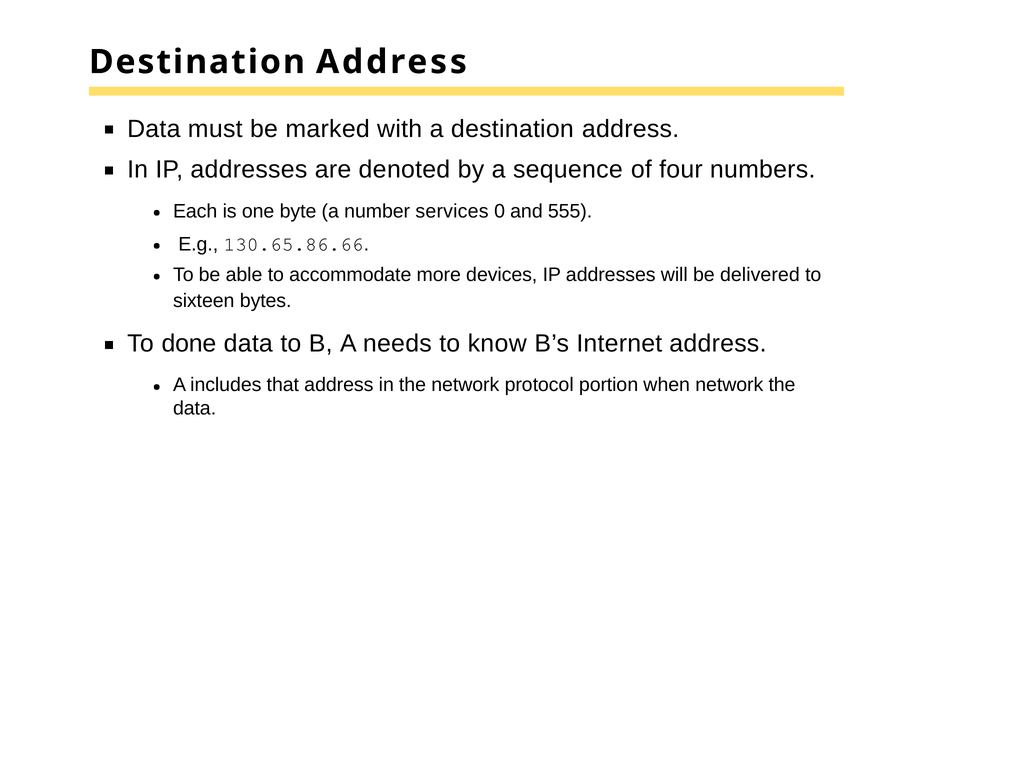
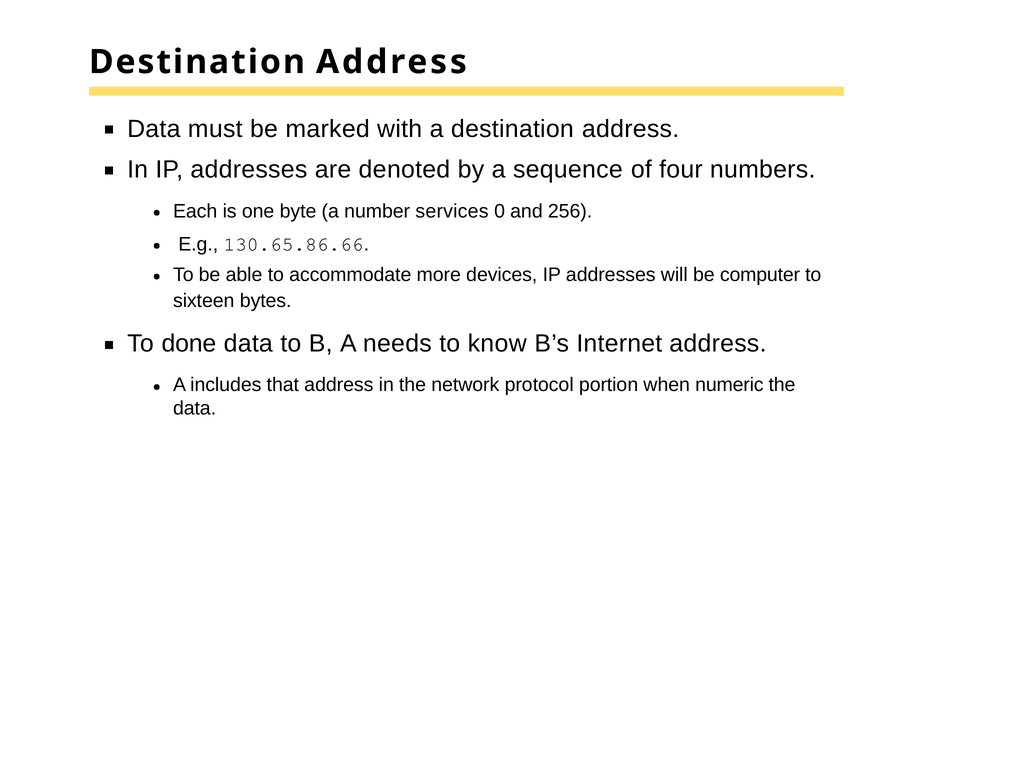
555: 555 -> 256 (570, 211)
delivered: delivered -> computer (760, 275)
when network: network -> numeric (729, 385)
